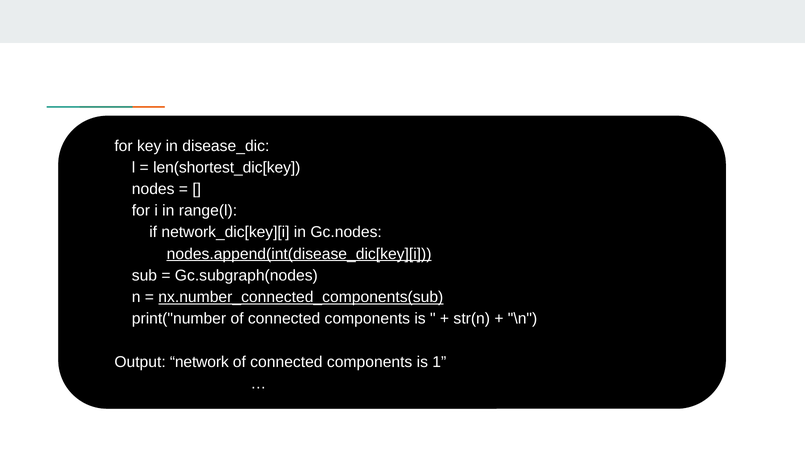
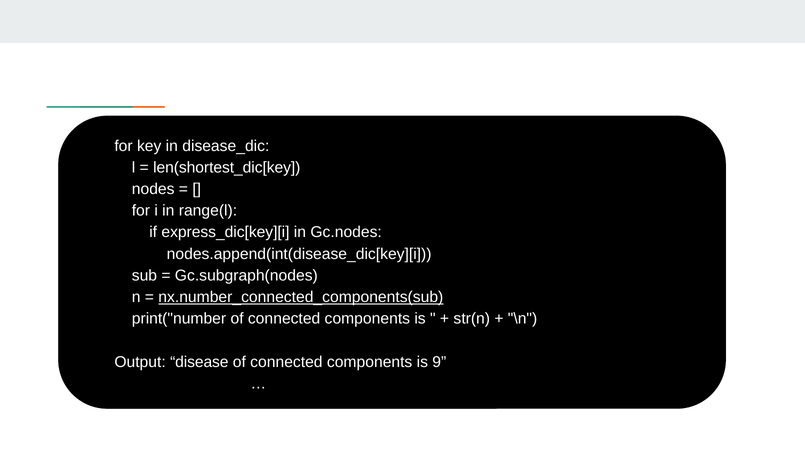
network_dic[key][i: network_dic[key][i -> express_dic[key][i (225, 232)
nodes.append(int(disease_dic[key][i underline: present -> none (299, 254)
Output network: network -> disease (199, 362)
is 1: 1 -> 9 (439, 362)
